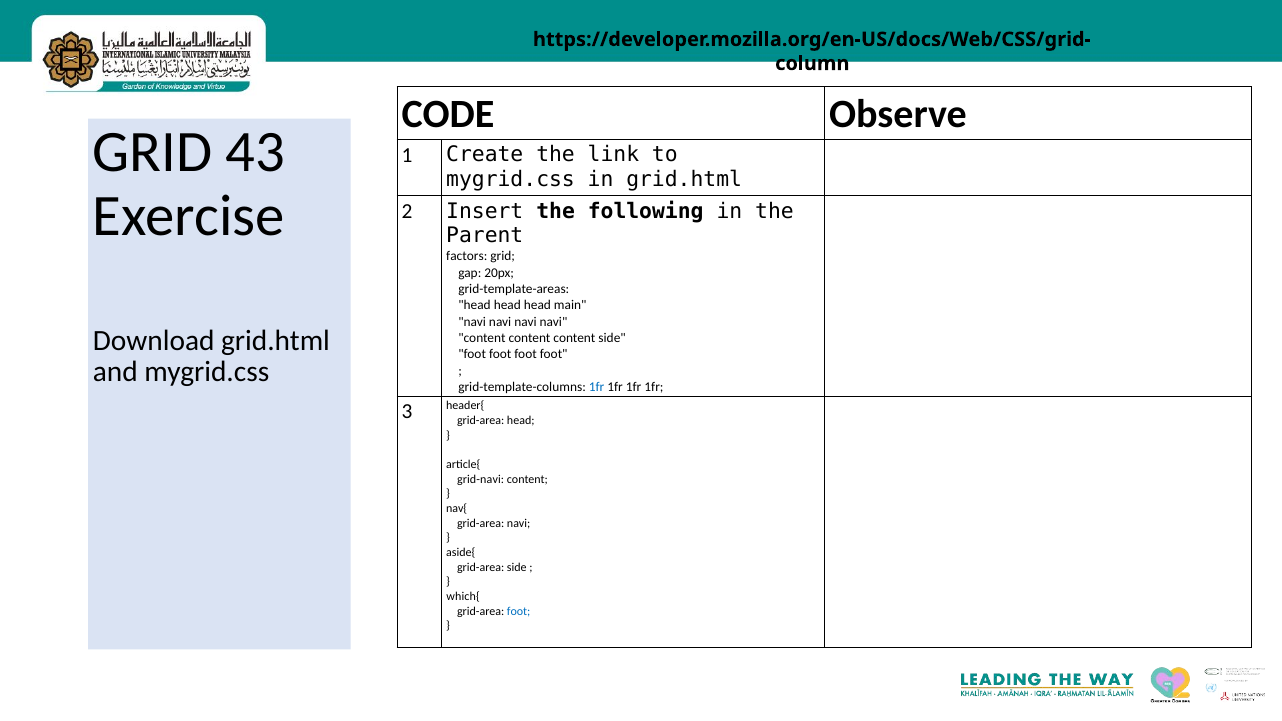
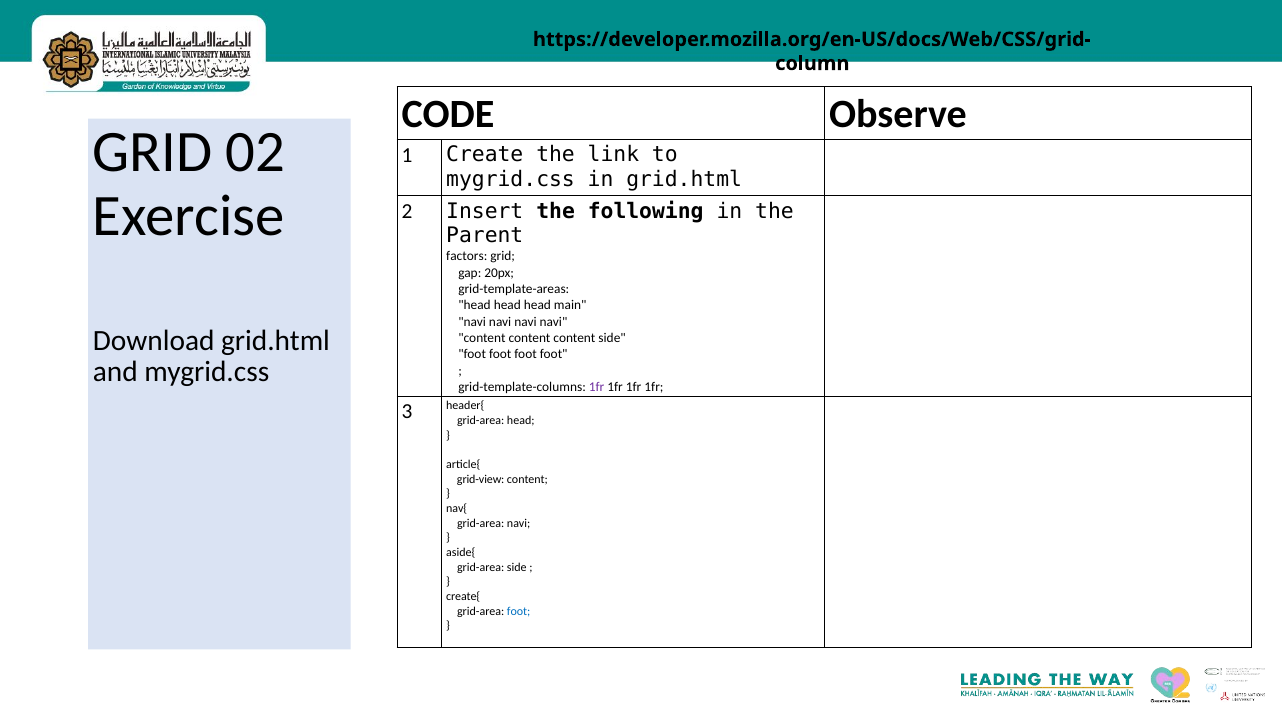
43: 43 -> 02 (256, 152)
1fr colour: blue -> purple (597, 387)
grid-navi: grid-navi -> grid-view (481, 479)
which{: which{ -> create{ (463, 597)
